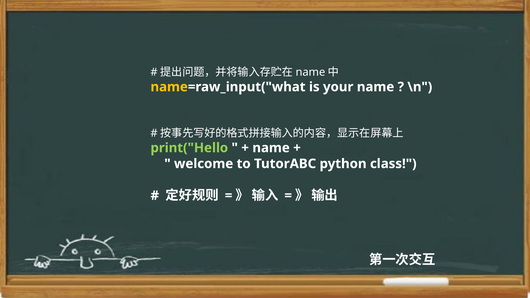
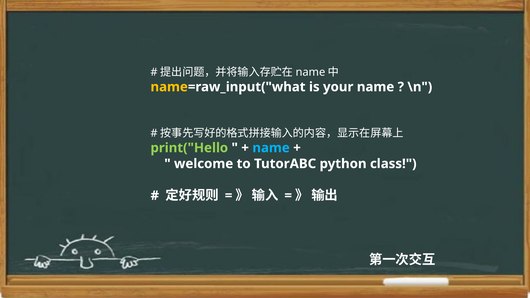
name colour: white -> light blue (271, 148)
